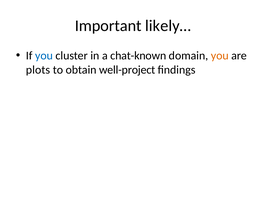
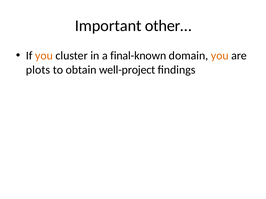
likely…: likely… -> other… (168, 26)
you colour: blue -> orange (44, 56)
chat-known: chat-known -> final-known (138, 56)
